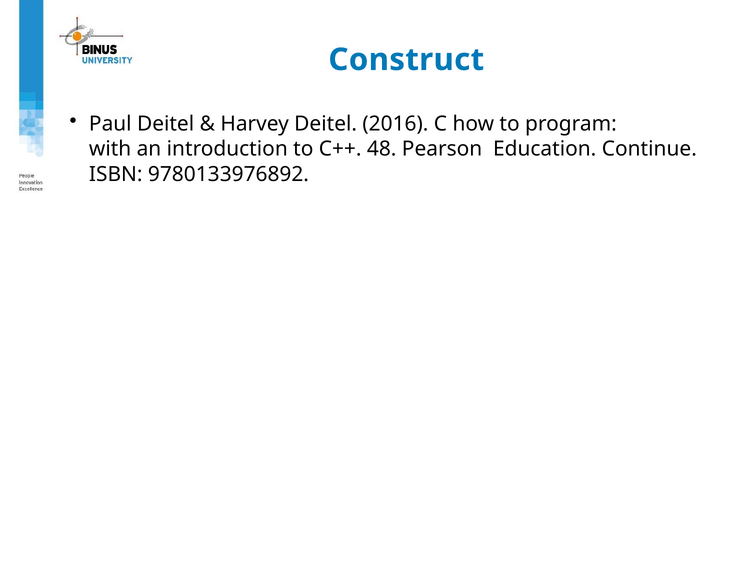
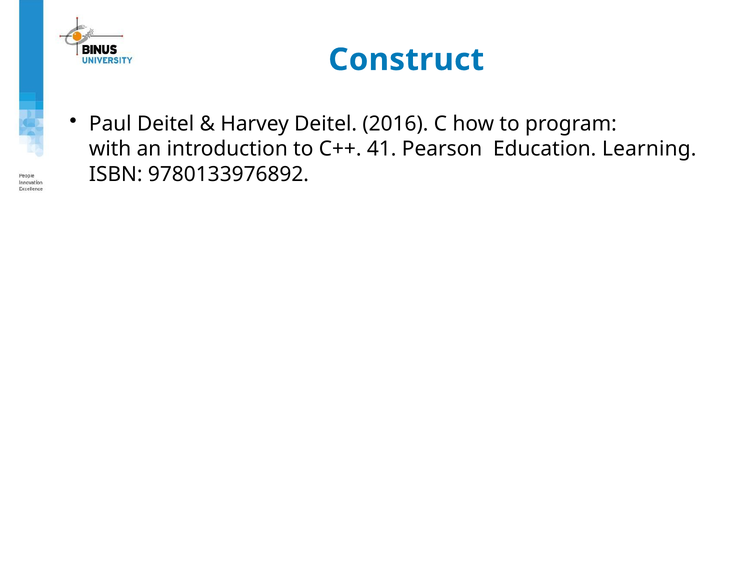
48: 48 -> 41 (382, 149)
Continue: Continue -> Learning (649, 149)
